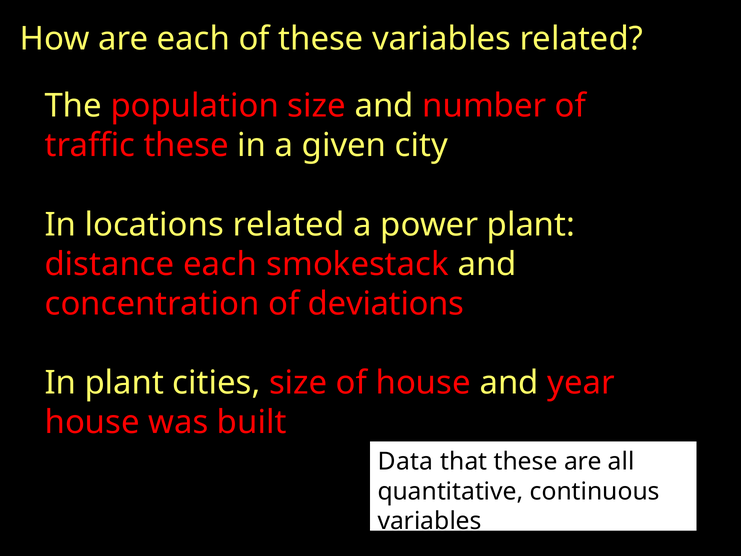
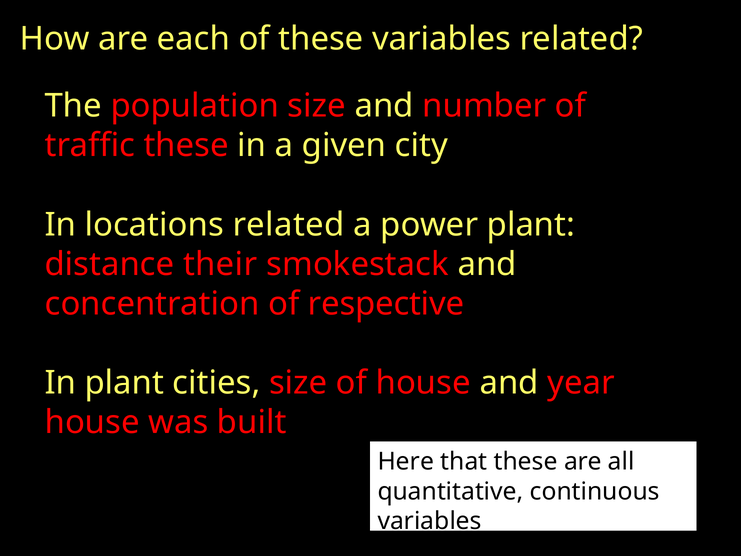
distance each: each -> their (220, 264)
deviations: deviations -> respective (386, 304)
Data: Data -> Here (406, 462)
